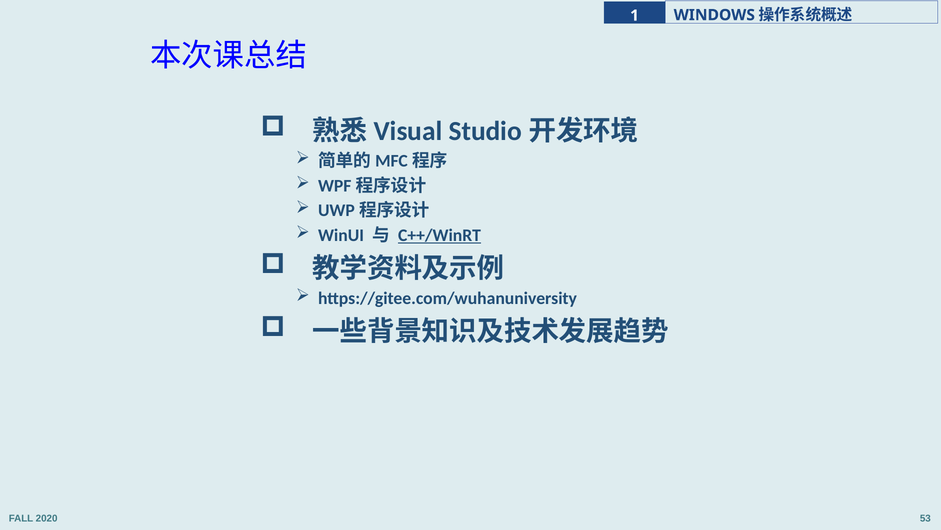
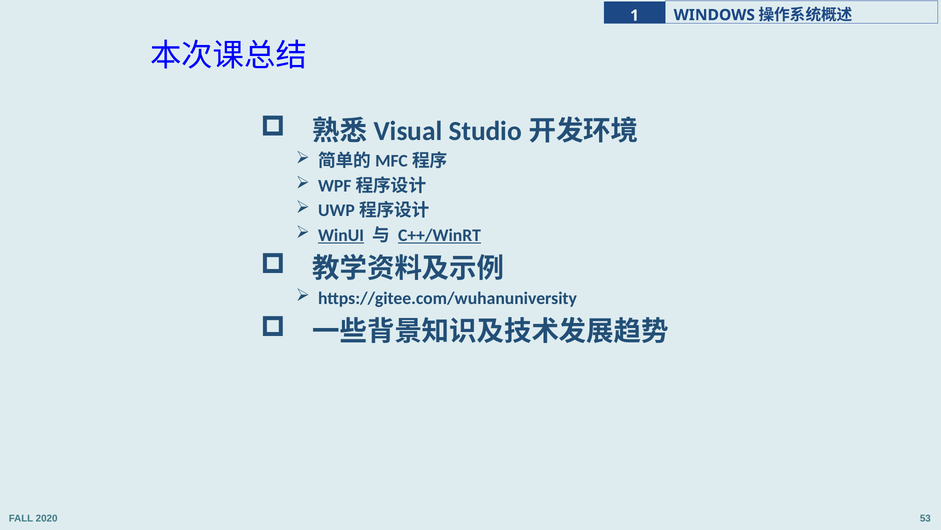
WinUI underline: none -> present (341, 235)
